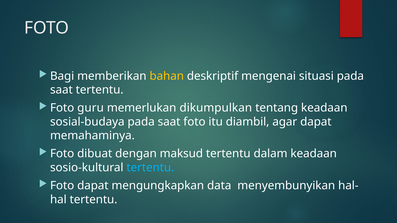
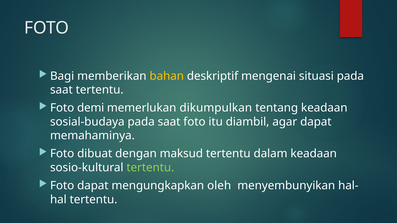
guru: guru -> demi (91, 108)
tertentu colour: light blue -> light green (150, 168)
data: data -> oleh (219, 186)
